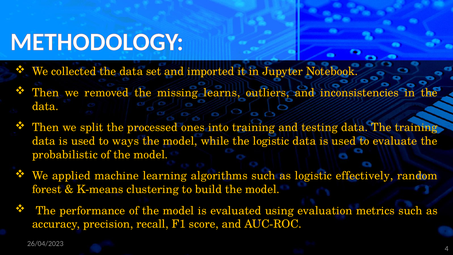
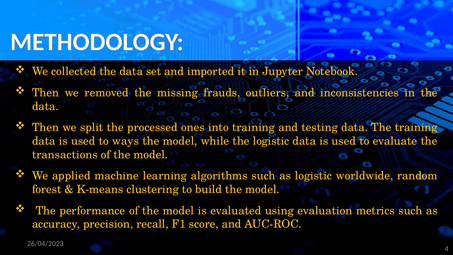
learns: learns -> frauds (222, 93)
probabilistic: probabilistic -> transactions (65, 155)
effectively: effectively -> worldwide (365, 176)
